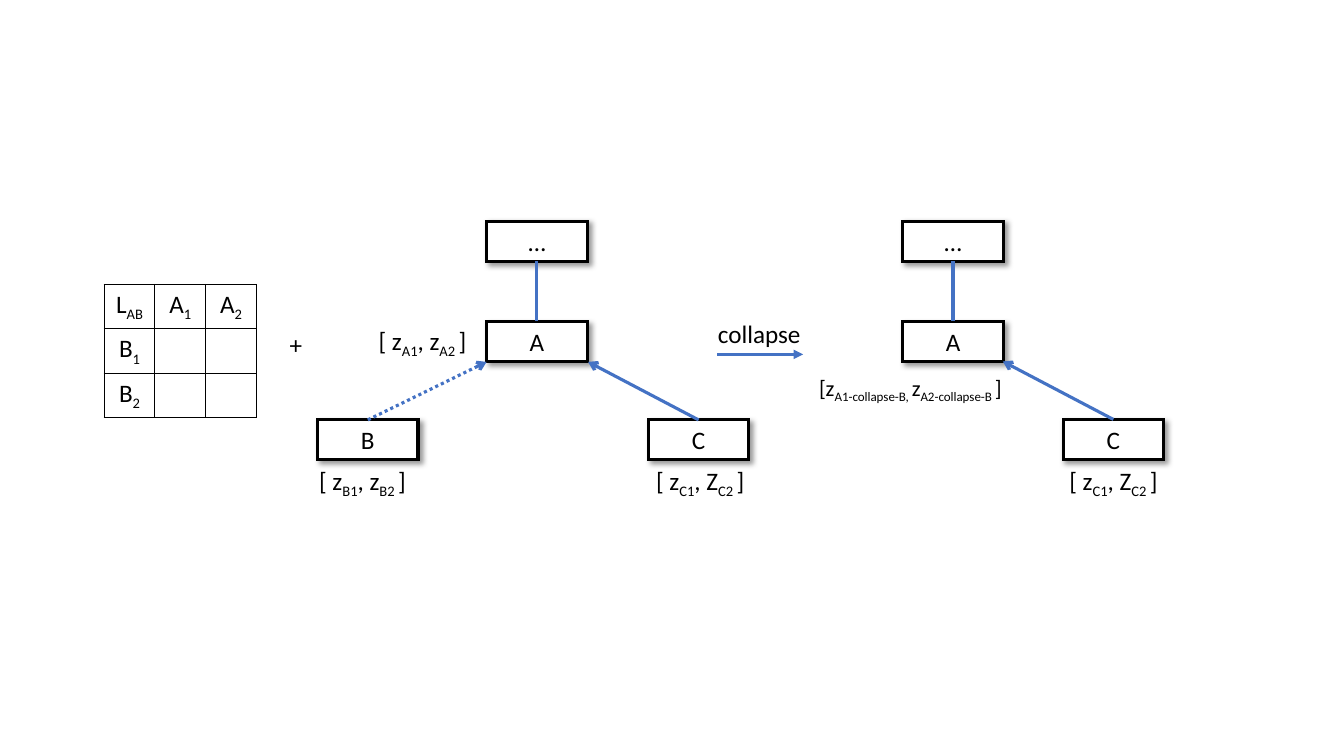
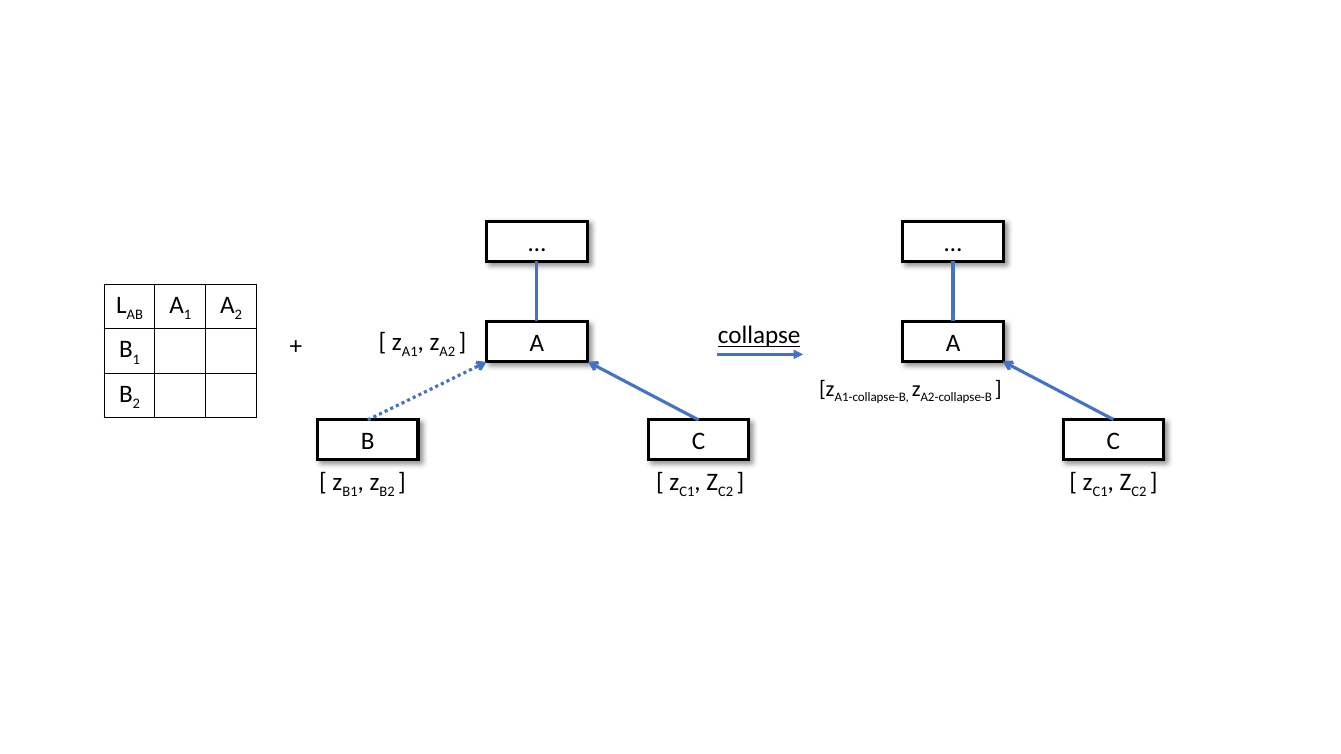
collapse underline: none -> present (759, 336)
